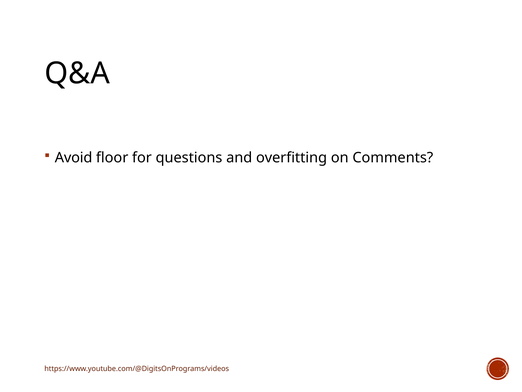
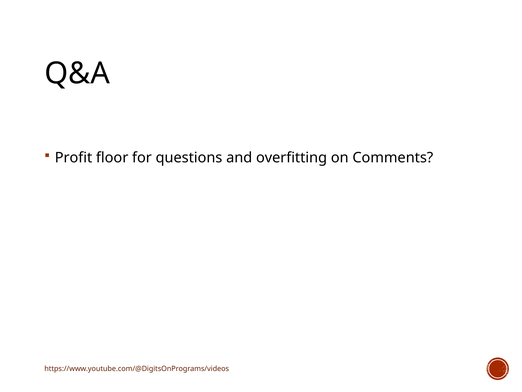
Avoid: Avoid -> Profit (74, 158)
